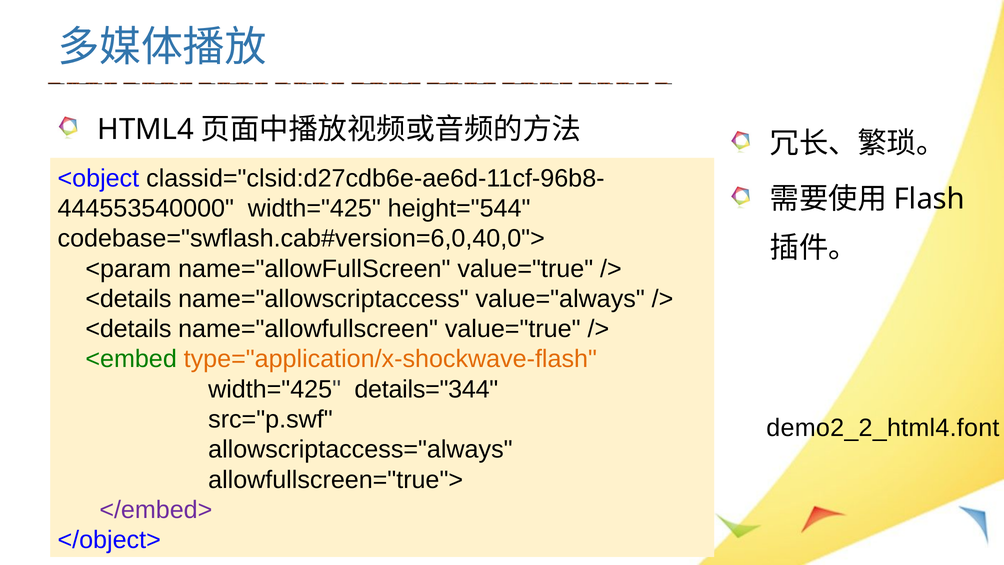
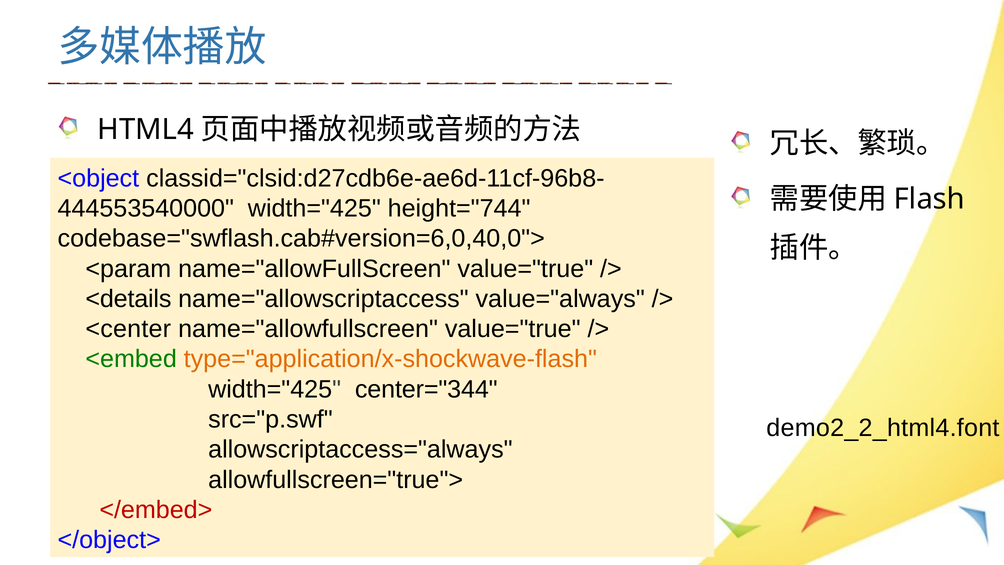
height="544: height="544 -> height="744 (459, 208)
<details: <details -> <center (128, 329)
details="344: details="344 -> center="344 (426, 389)
</embed> colour: purple -> red (156, 510)
